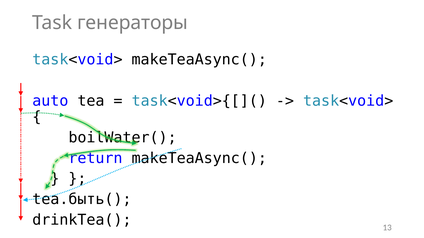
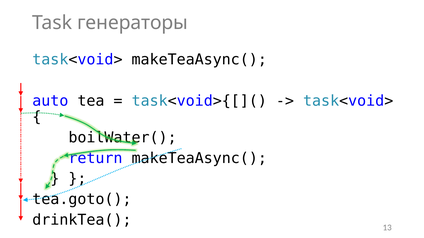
tea.быть(: tea.быть( -> tea.goto( (82, 200)
